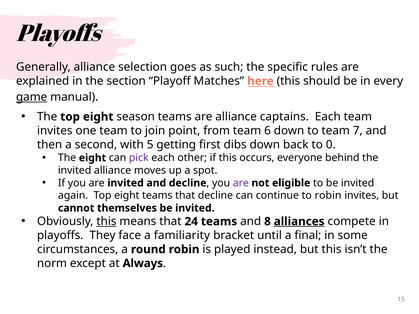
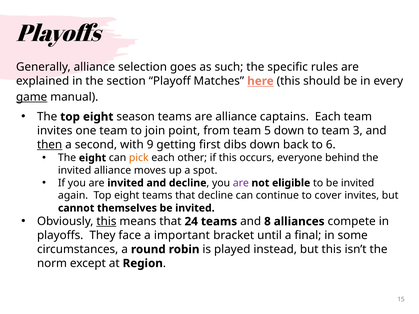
6: 6 -> 5 (268, 131)
7: 7 -> 3 (358, 131)
then underline: none -> present (50, 145)
5: 5 -> 9 (150, 145)
0: 0 -> 6 (331, 145)
pick colour: purple -> orange (139, 158)
to robin: robin -> cover (328, 196)
alliances underline: present -> none (299, 222)
familiarity: familiarity -> important (182, 236)
Always: Always -> Region (143, 264)
